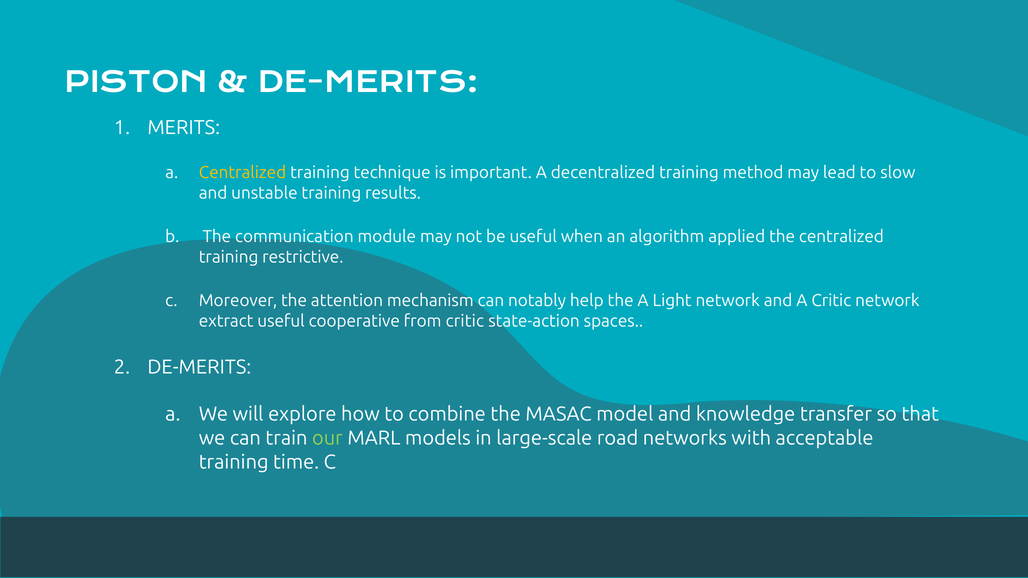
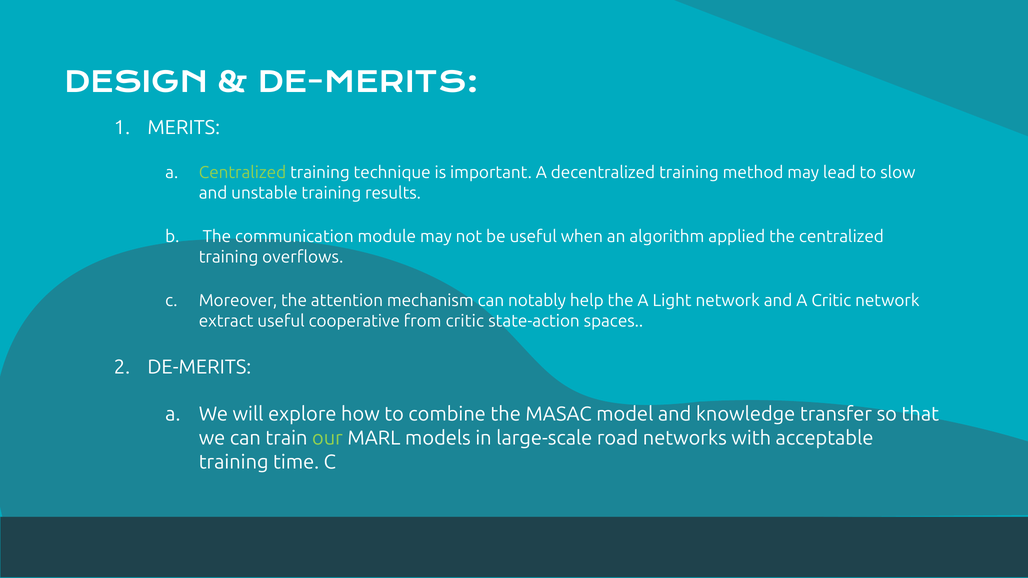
PISTON: PISTON -> DESIGN (136, 83)
Centralized colour: yellow -> light green (242, 173)
restrictive: restrictive -> overflows (303, 257)
